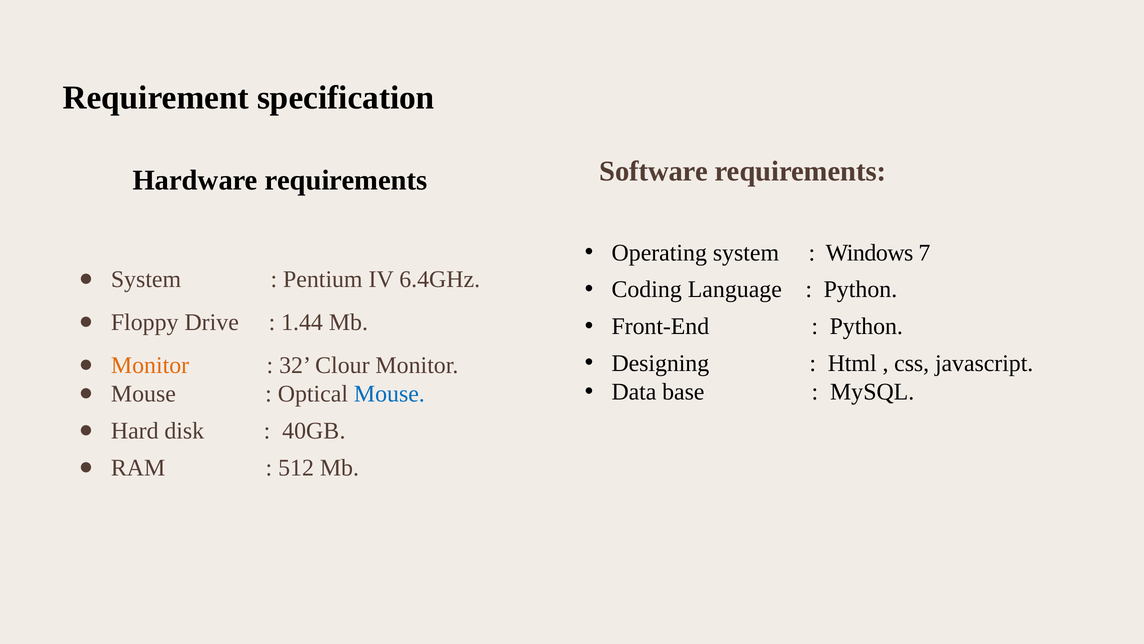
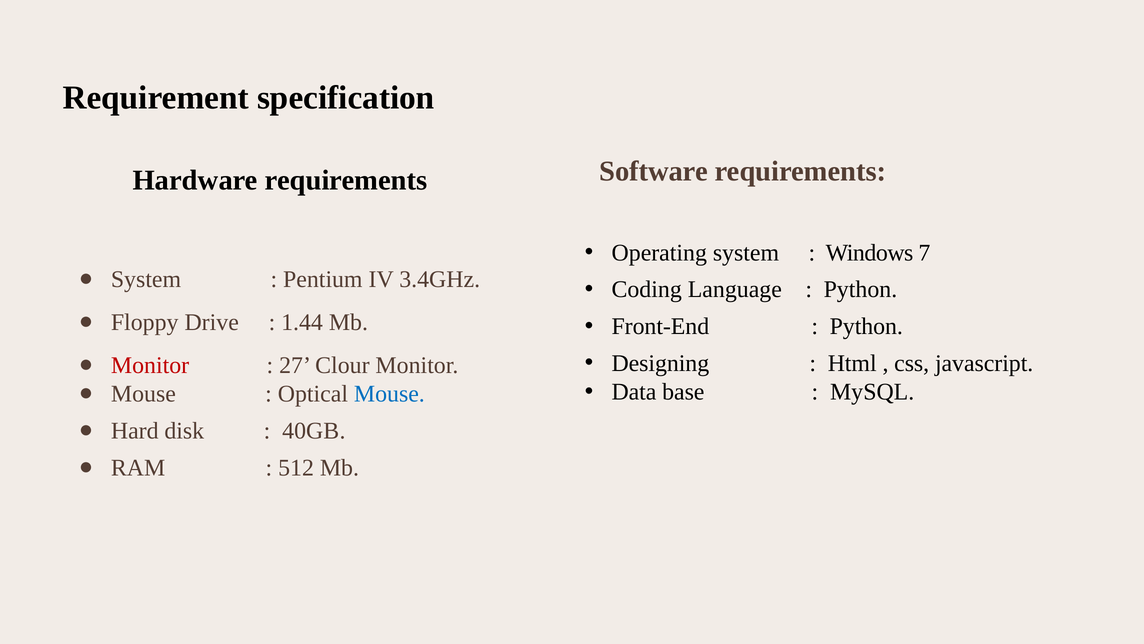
6.4GHz: 6.4GHz -> 3.4GHz (440, 279)
Monitor colour: orange -> red (150, 365)
32: 32 -> 27 (295, 365)
